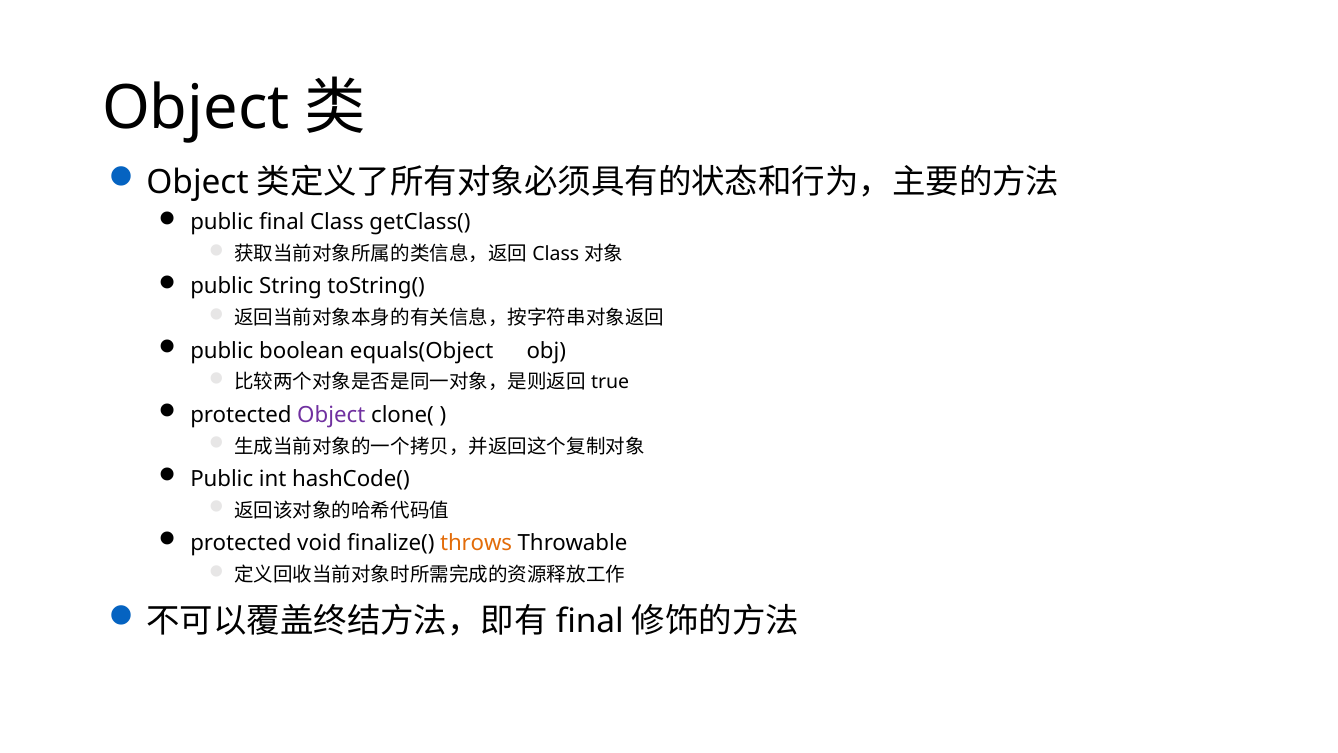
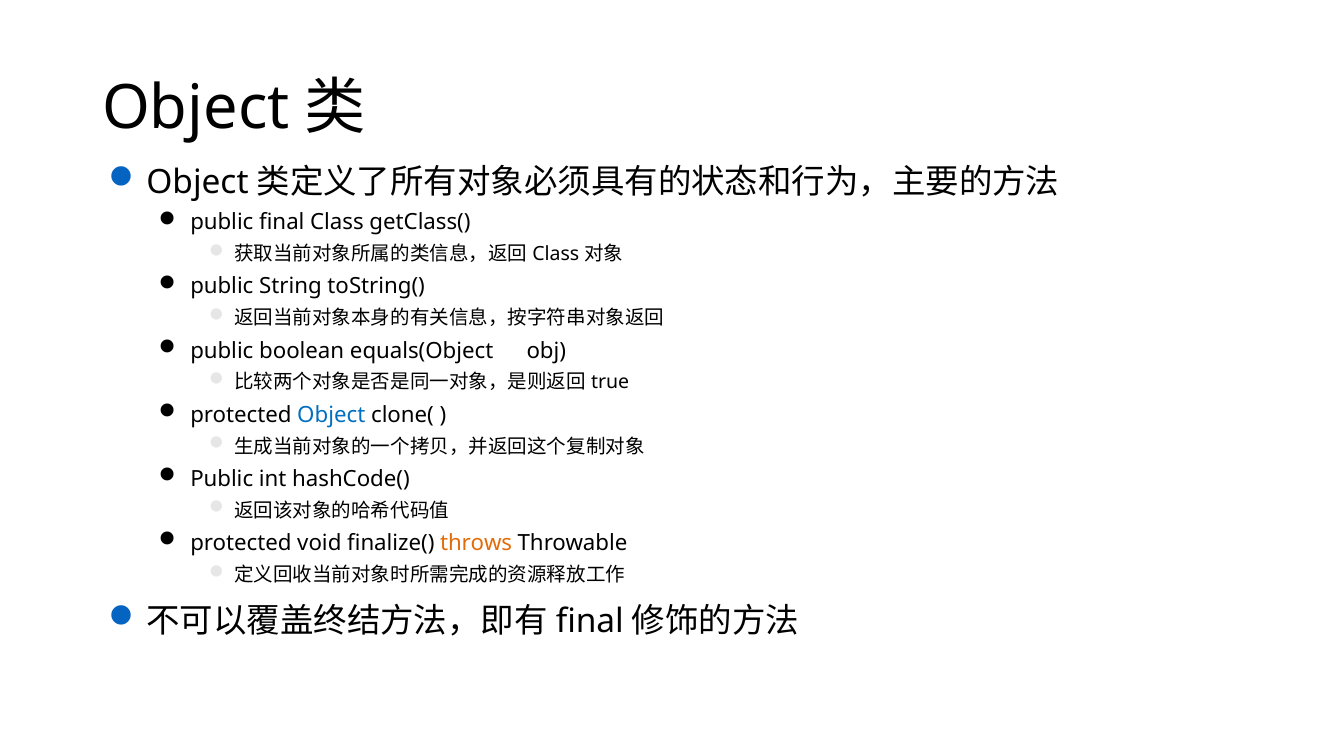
Object colour: purple -> blue (331, 415)
